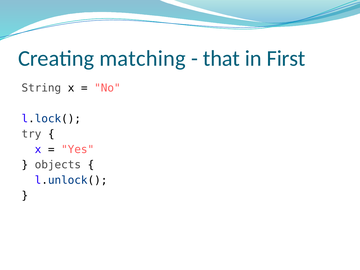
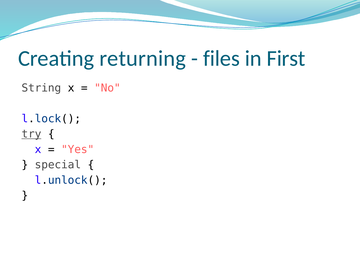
matching: matching -> returning (143, 58)
that: that -> files (221, 58)
try underline: none -> present (31, 134)
objects: objects -> special (58, 165)
